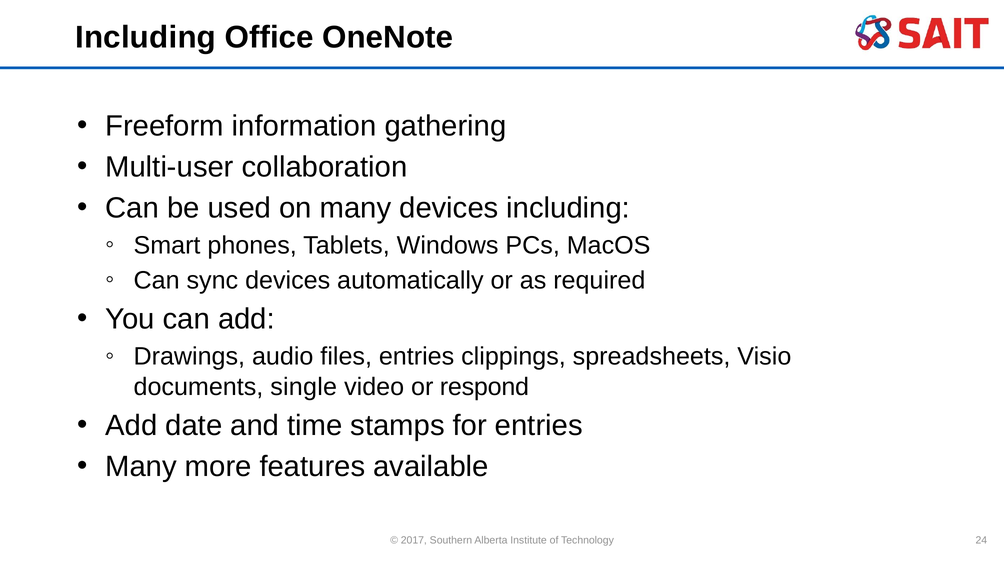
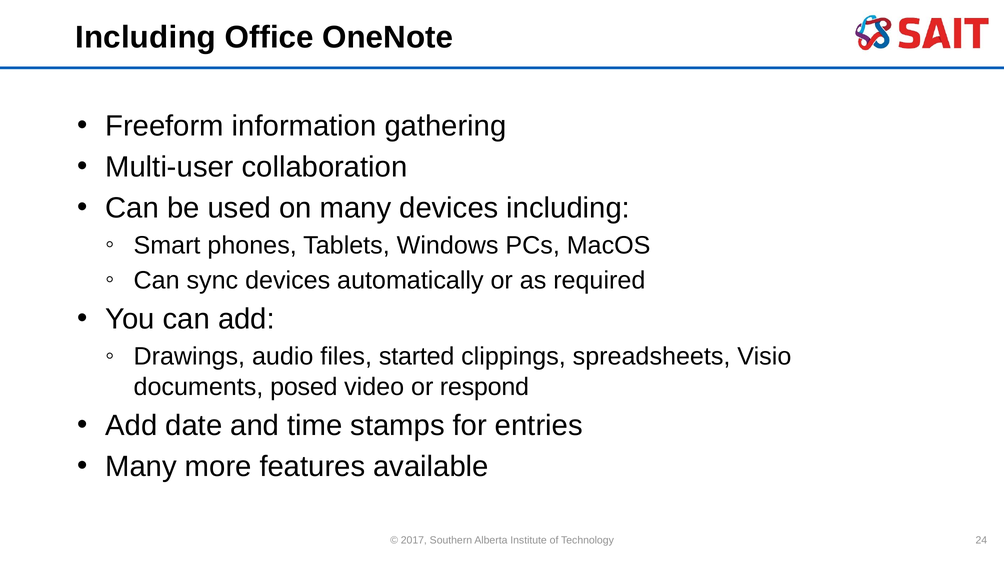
files entries: entries -> started (417, 357)
single: single -> posed (304, 387)
